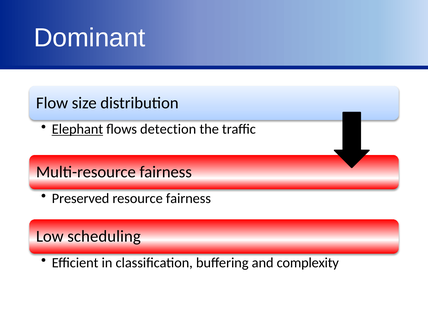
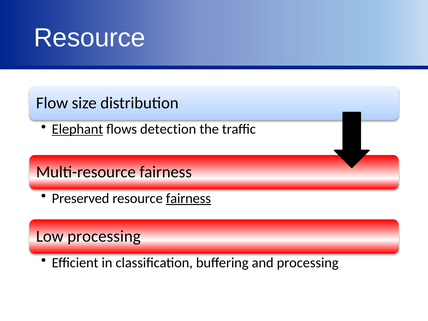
Dominant: Dominant -> Resource (90, 38)
fairness underline: none -> present (188, 198)
Low scheduling: scheduling -> processing (104, 236)
and complexity: complexity -> processing (308, 263)
